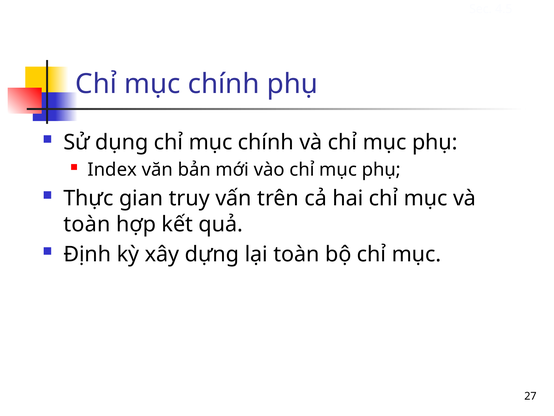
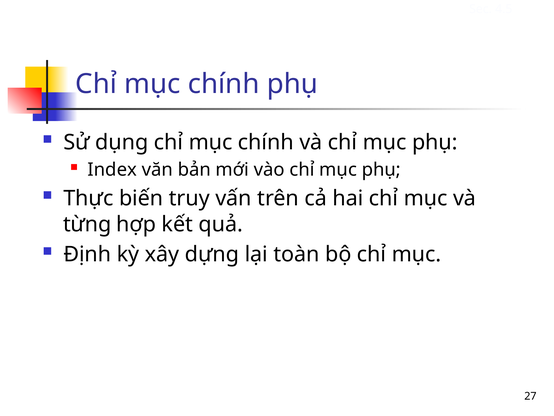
gian: gian -> biến (141, 198)
toàn: toàn -> từng (87, 224)
